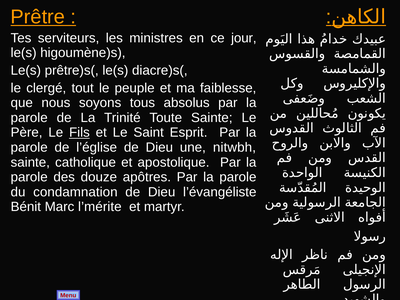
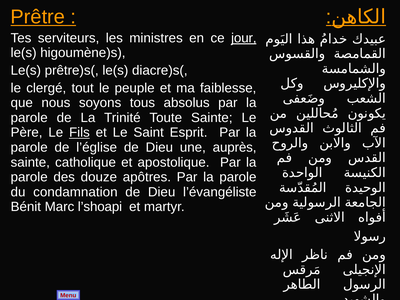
jour underline: none -> present (244, 38)
nitwbh: nitwbh -> auprès (235, 147)
l’mérite: l’mérite -> l’shoapi (100, 207)
